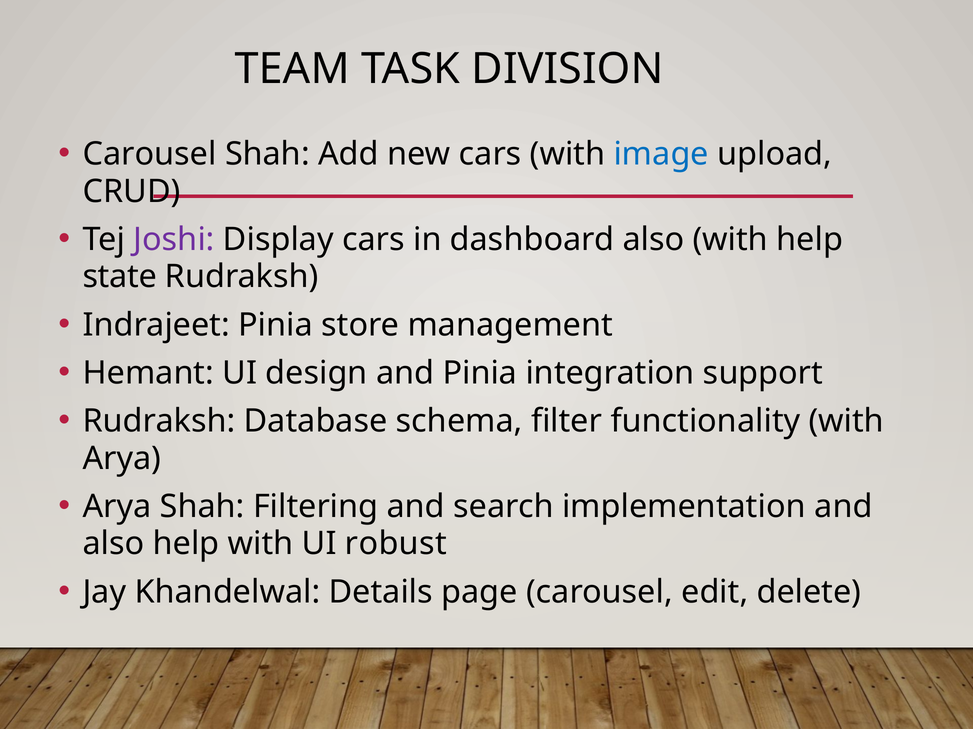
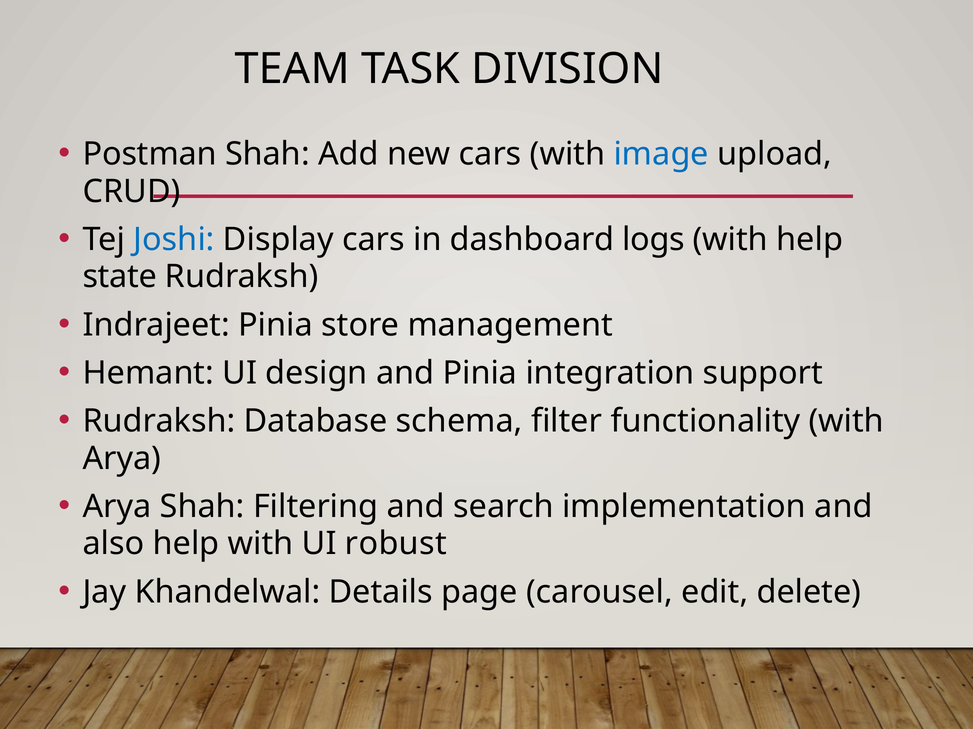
Carousel: Carousel -> Postman (150, 154)
Joshi colour: purple -> blue (174, 240)
dashboard also: also -> logs (653, 240)
